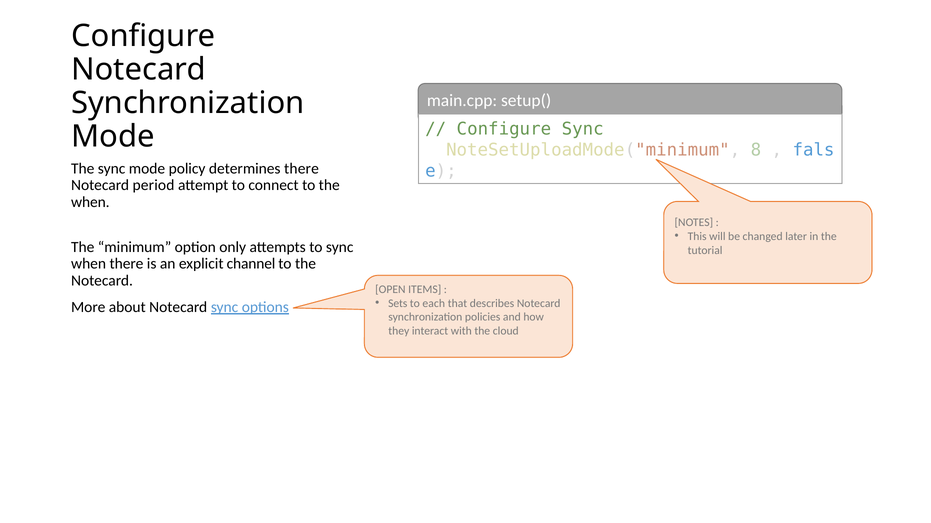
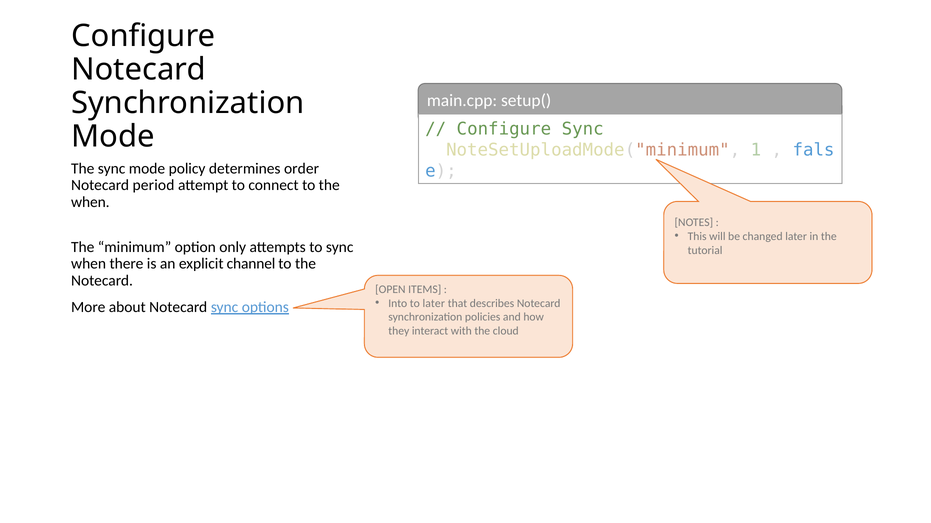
8: 8 -> 1 (756, 150)
determines there: there -> order (302, 169)
Sets: Sets -> Into (398, 304)
to each: each -> later (434, 304)
